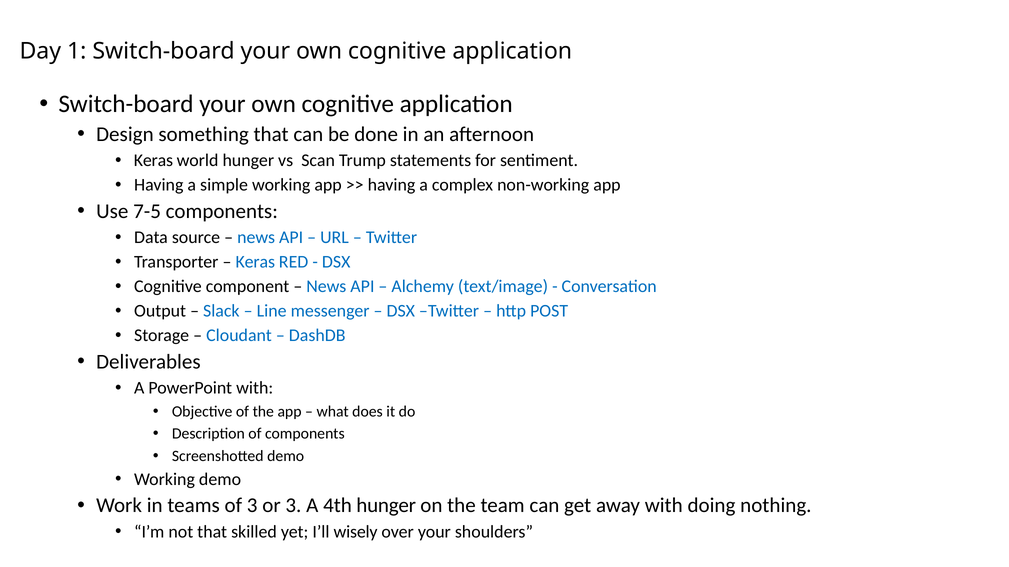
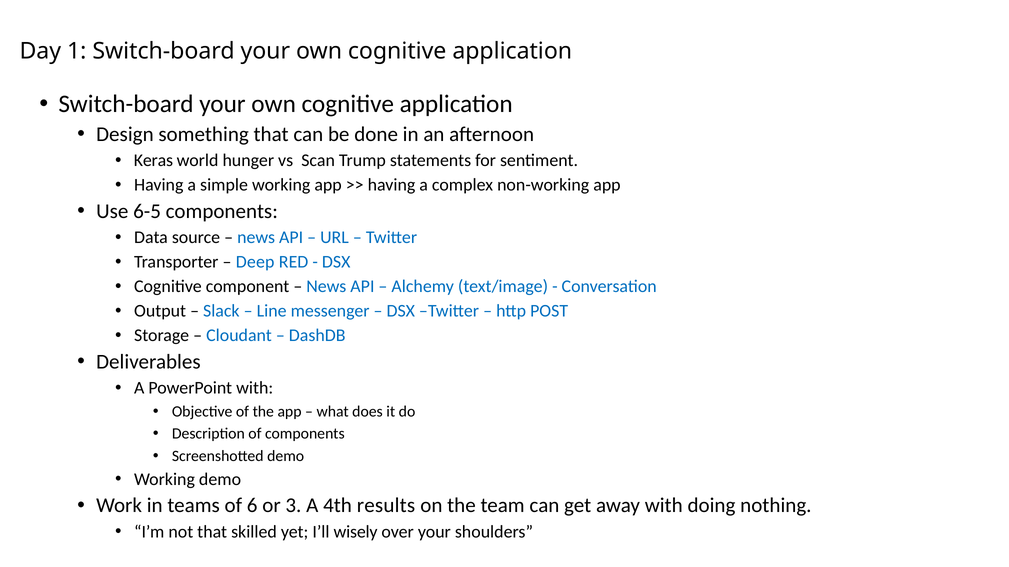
7-5: 7-5 -> 6-5 (147, 211)
Keras: Keras -> Deep (255, 262)
of 3: 3 -> 6 (252, 506)
4th hunger: hunger -> results (386, 506)
